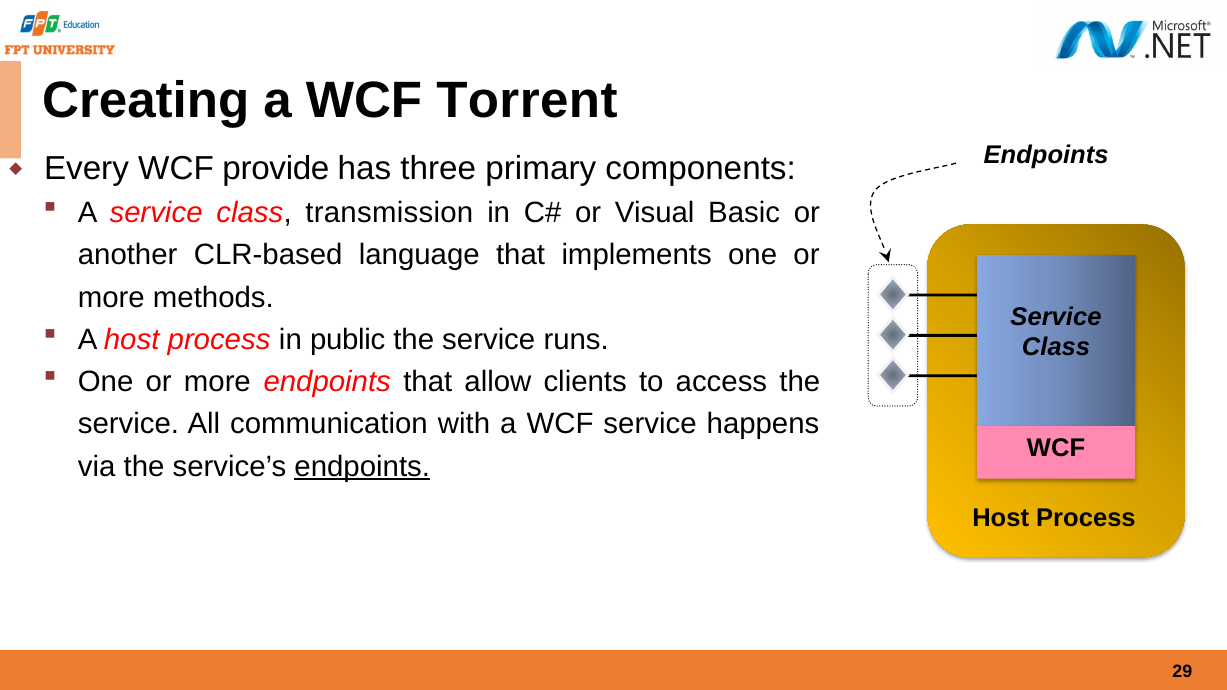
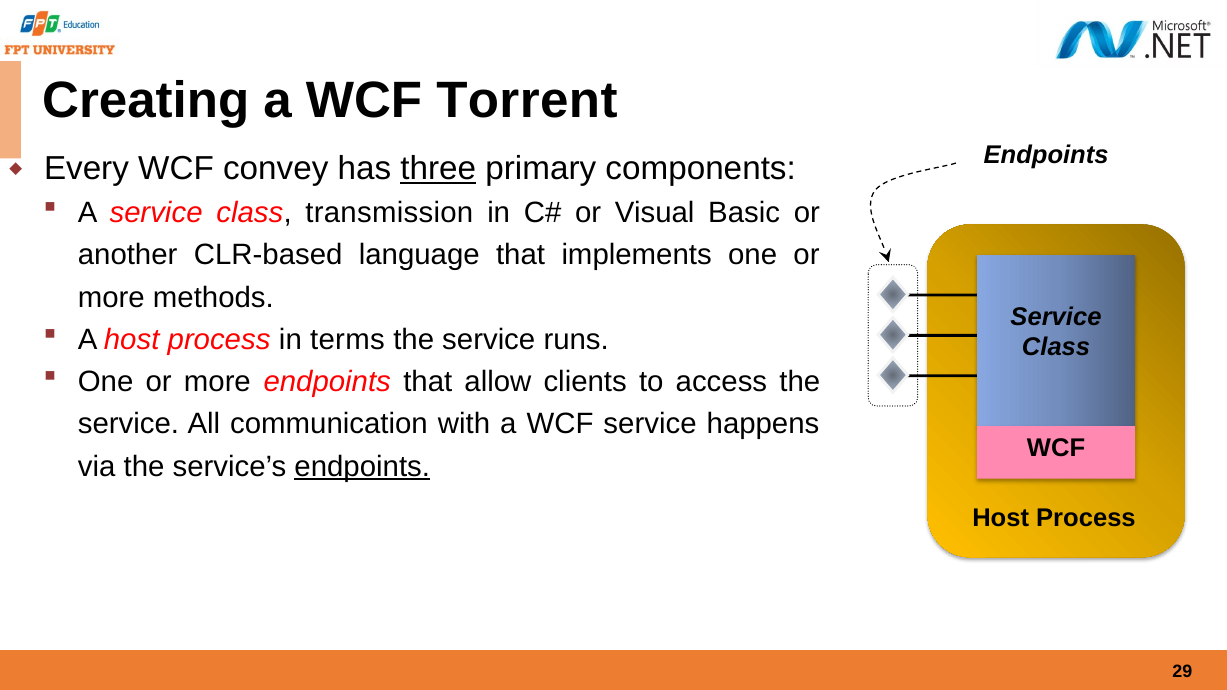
provide: provide -> convey (276, 169)
three underline: none -> present (438, 169)
public: public -> terms (347, 340)
